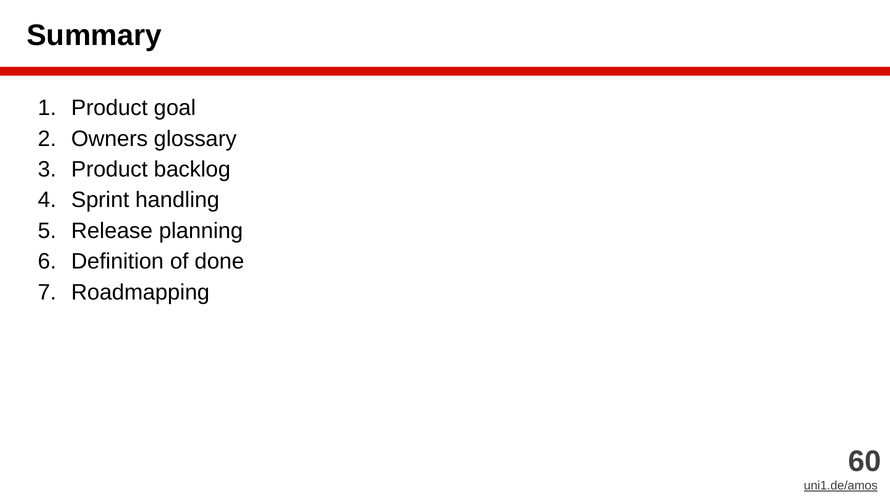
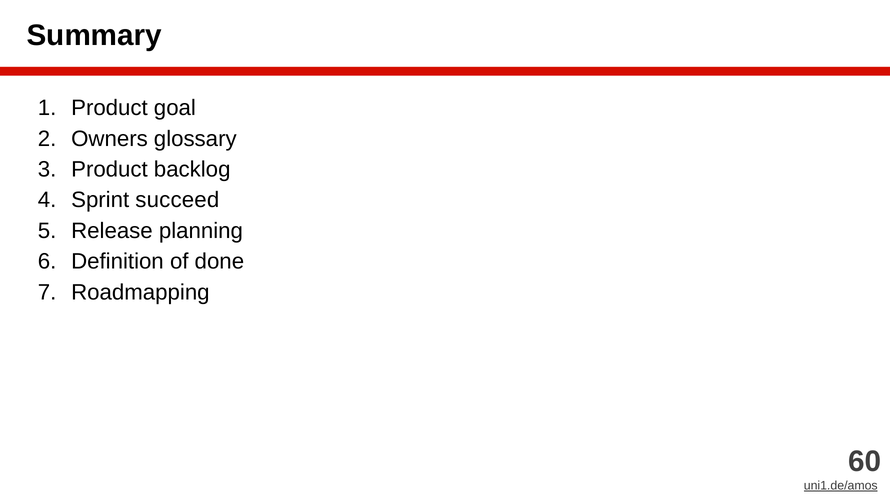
handling: handling -> succeed (177, 200)
